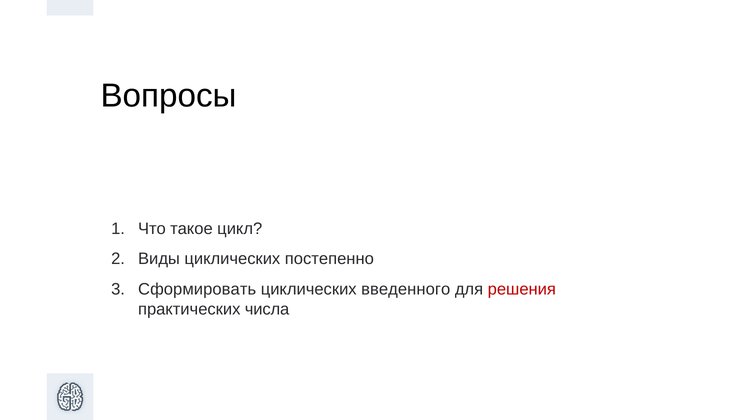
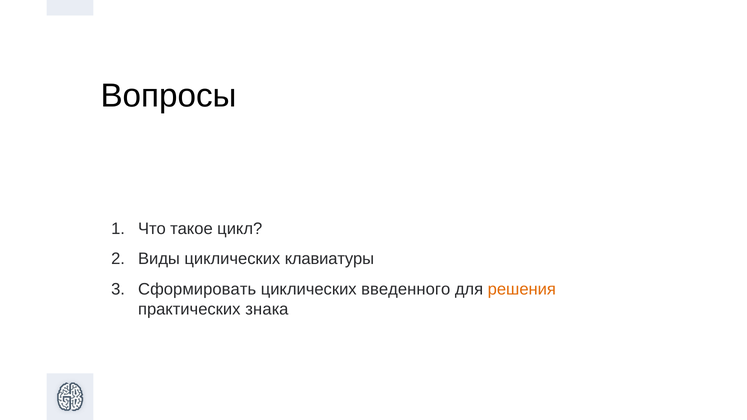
постепенно: постепенно -> клавиатуры (329, 259)
решения colour: red -> orange (522, 289)
числа: числа -> знака (267, 309)
